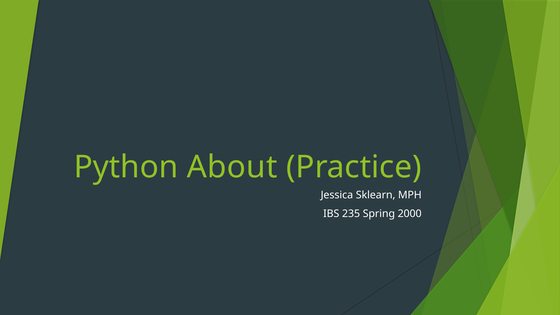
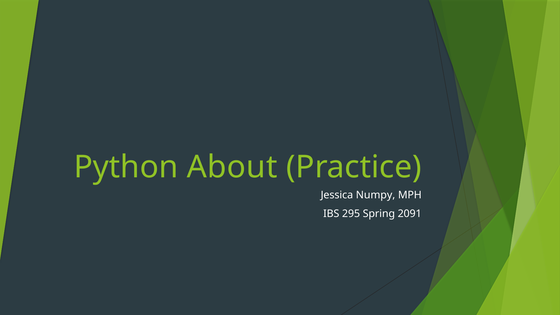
Sklearn: Sklearn -> Numpy (376, 195)
235: 235 -> 295 (351, 214)
2000: 2000 -> 2091 (410, 214)
